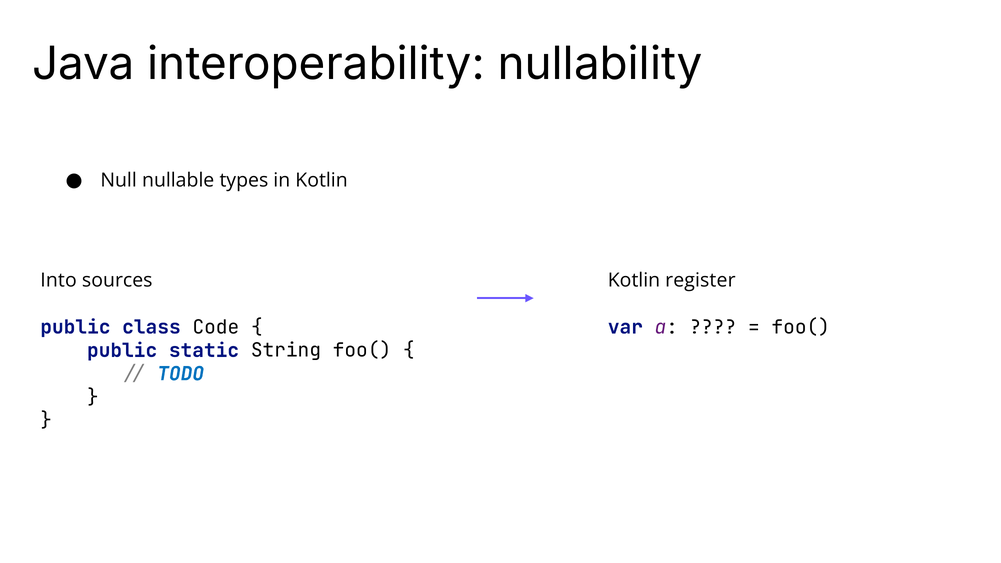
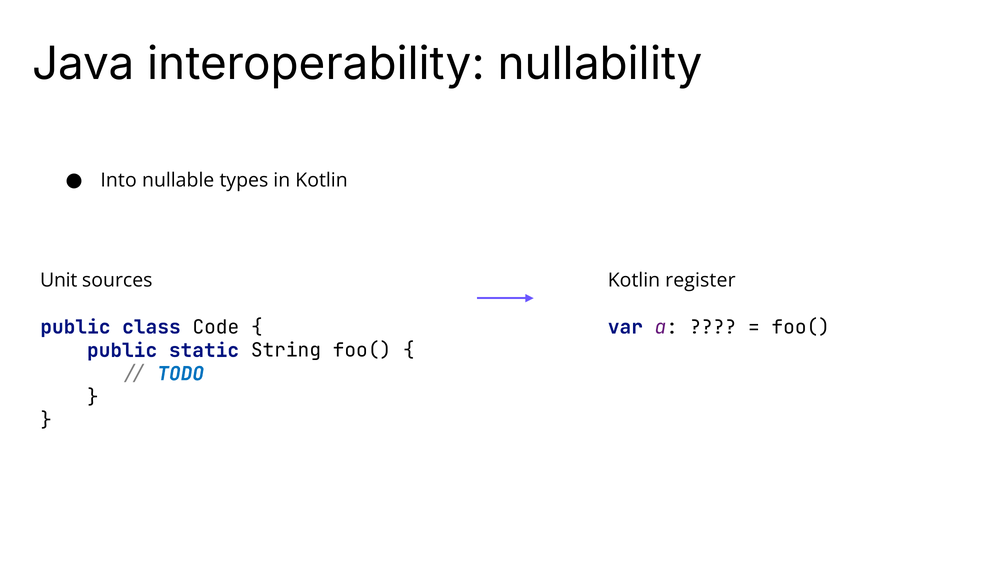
Null: Null -> Into (119, 180)
Into: Into -> Unit (59, 280)
